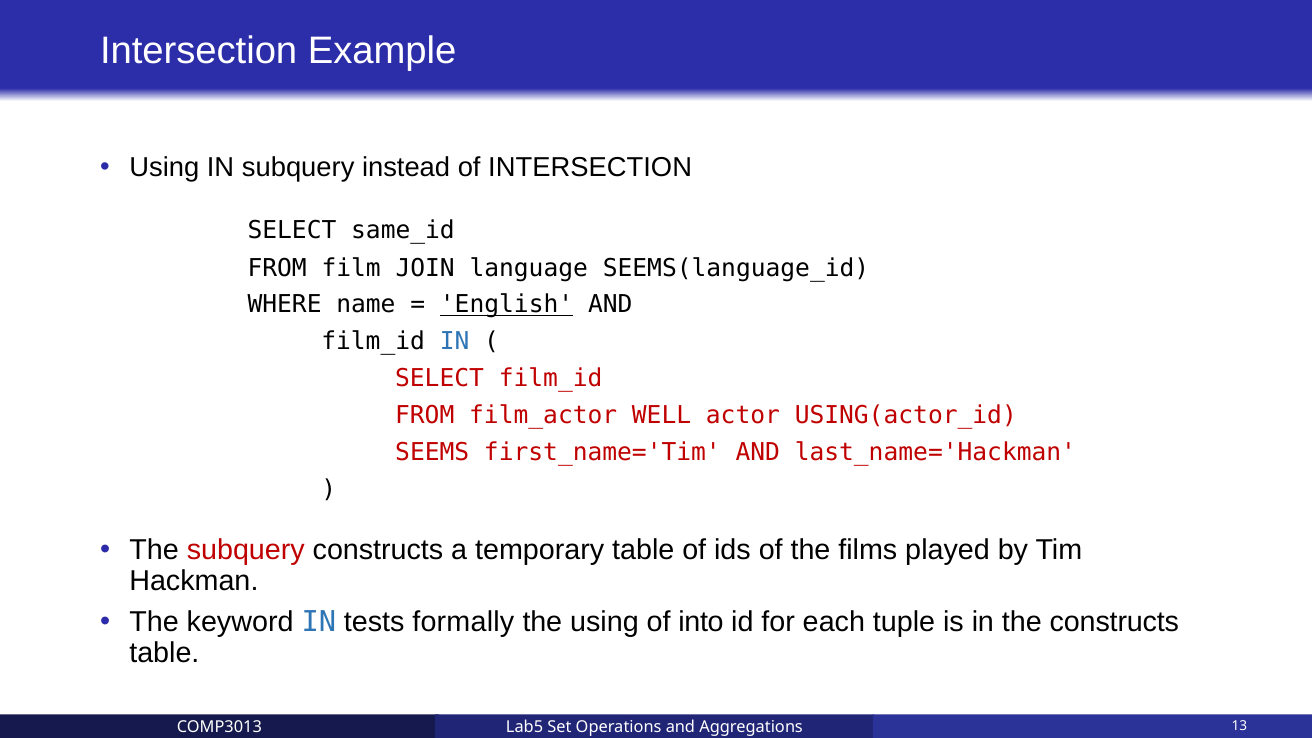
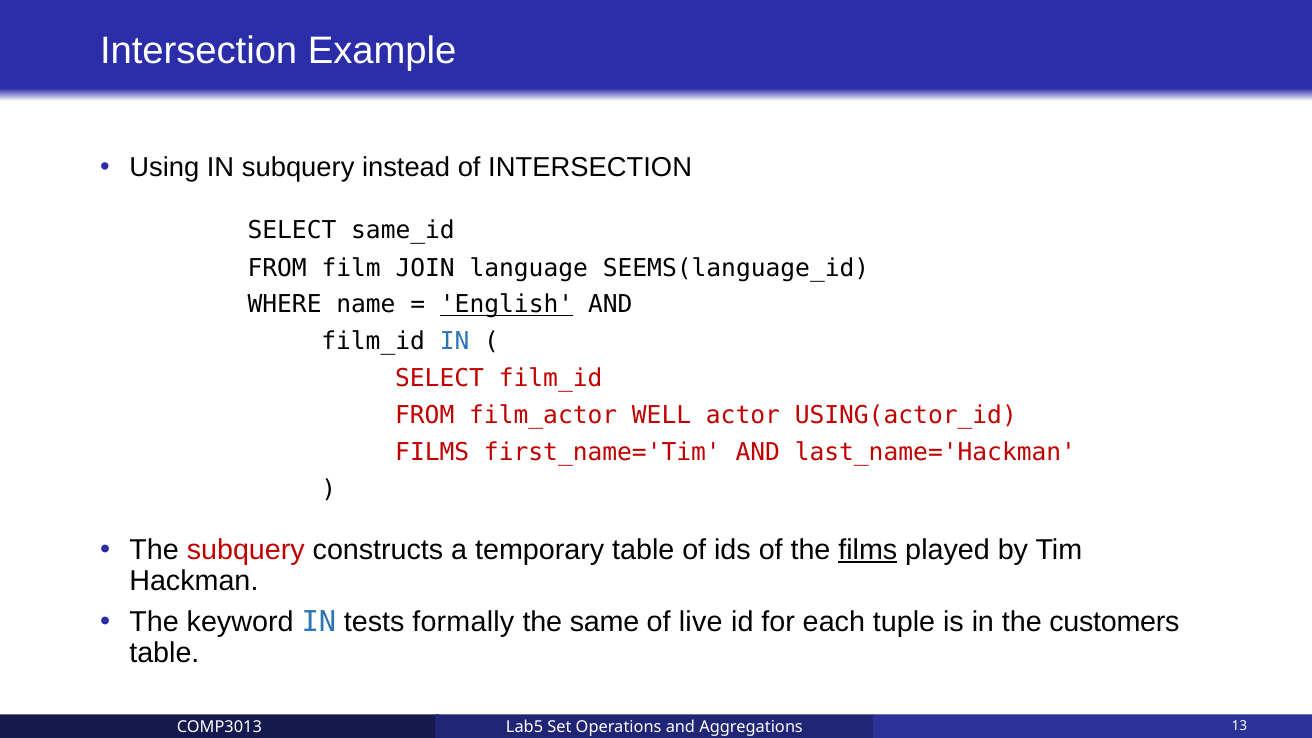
SEEMS: SEEMS -> FILMS (432, 452)
films underline: none -> present (868, 550)
the using: using -> same (605, 622)
into: into -> live (701, 622)
the constructs: constructs -> customers (1114, 622)
